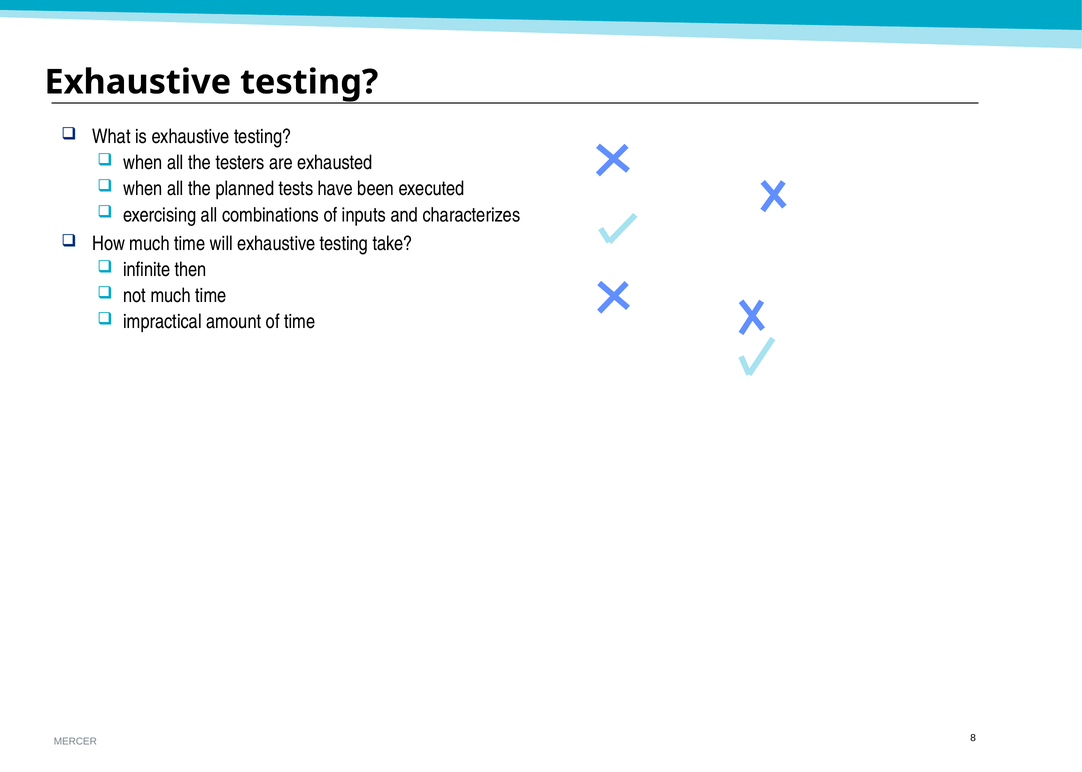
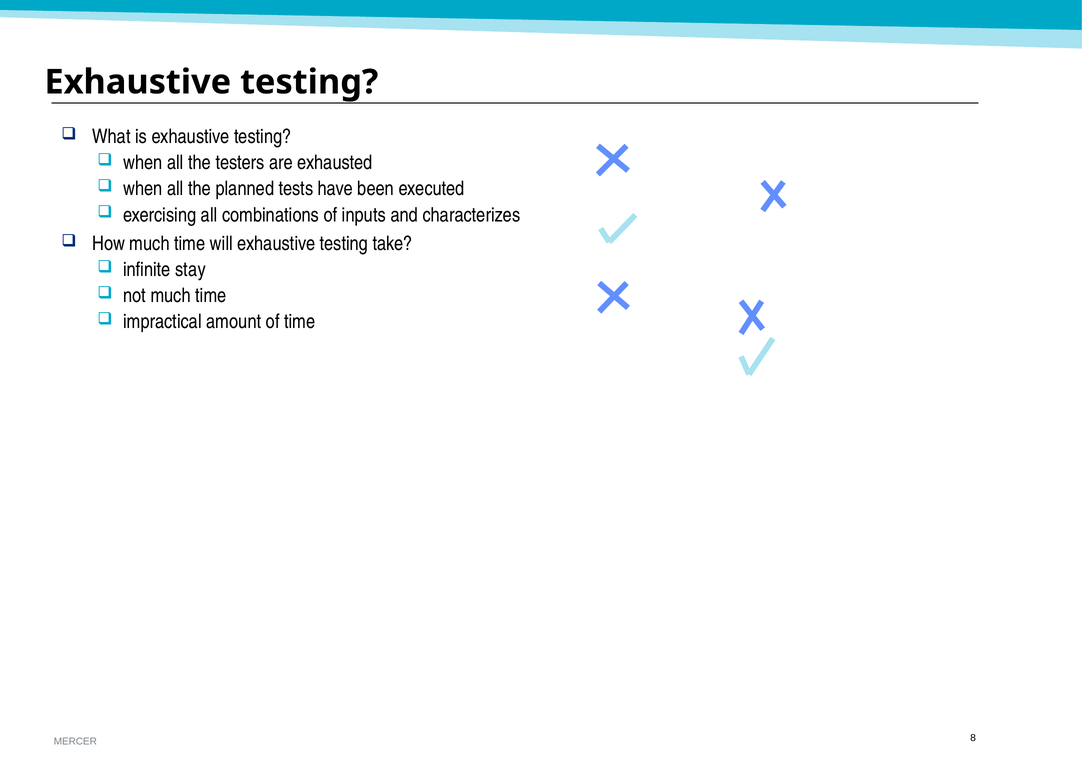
then: then -> stay (190, 270)
